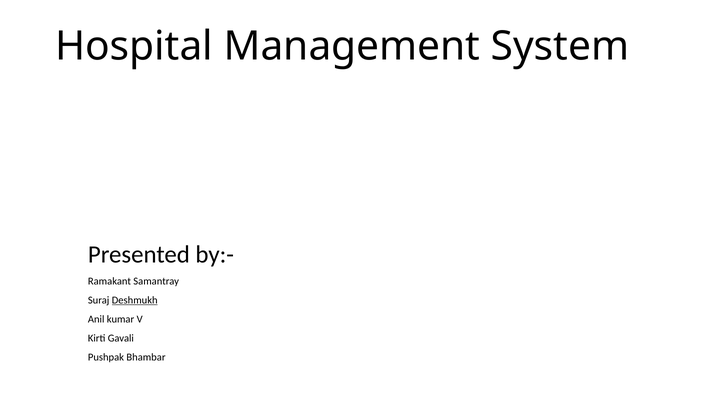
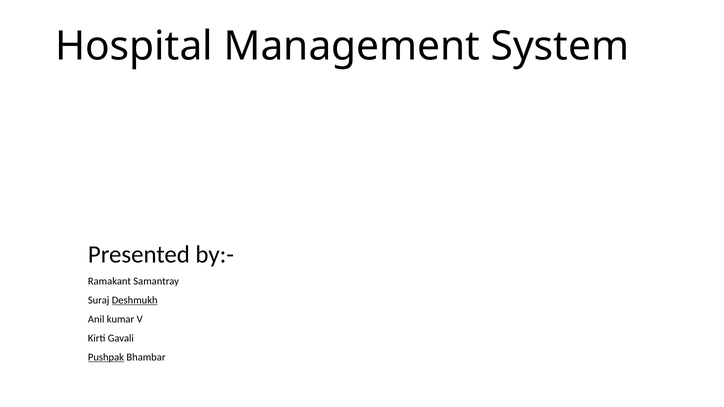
Pushpak underline: none -> present (106, 357)
